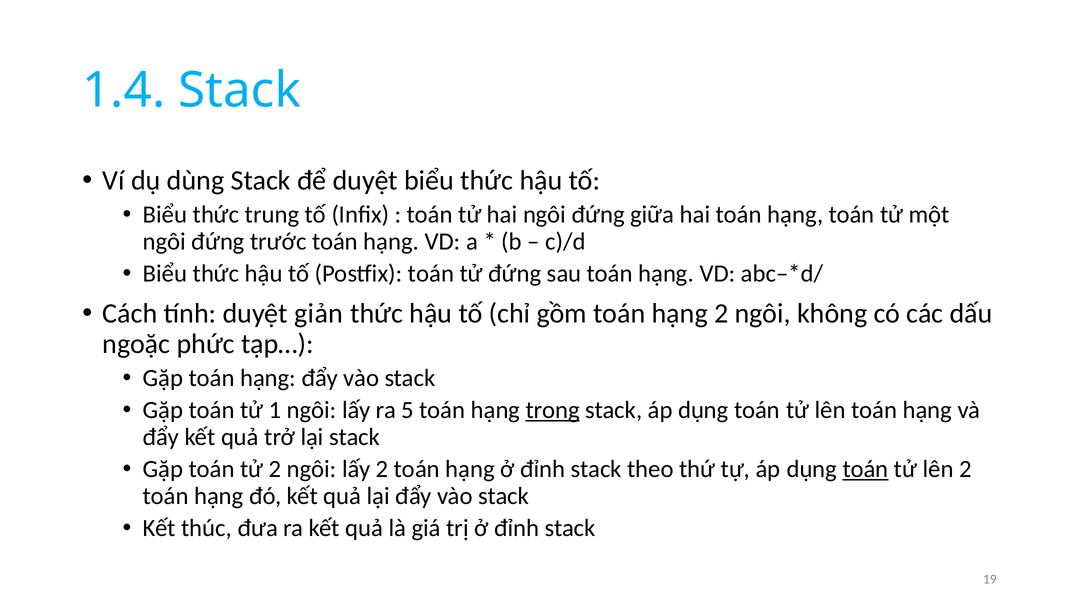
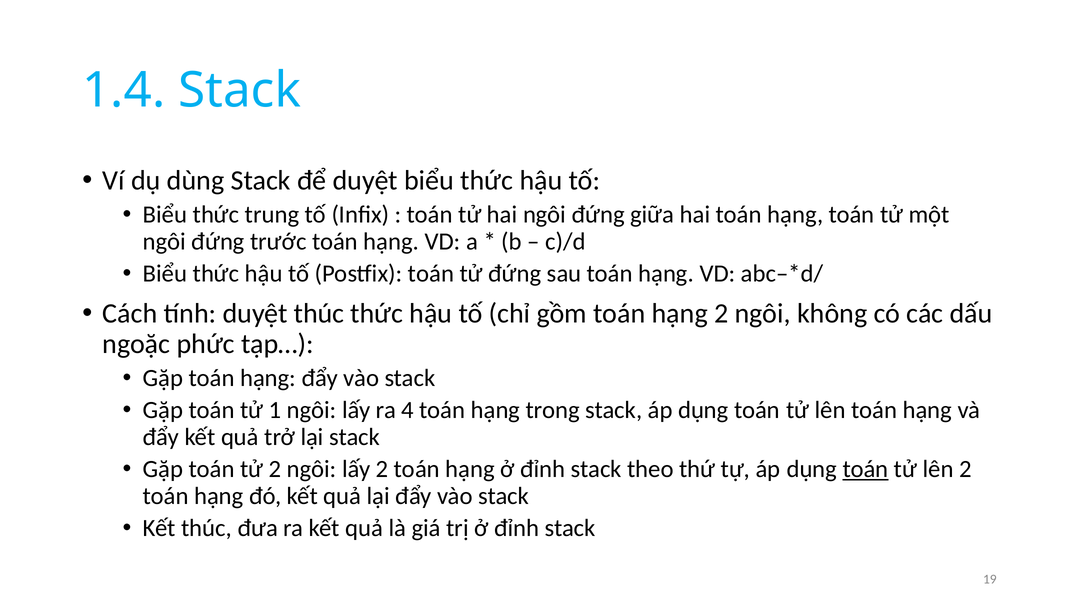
duyệt giản: giản -> thúc (319, 313)
5: 5 -> 4 (408, 410)
trong underline: present -> none (553, 410)
